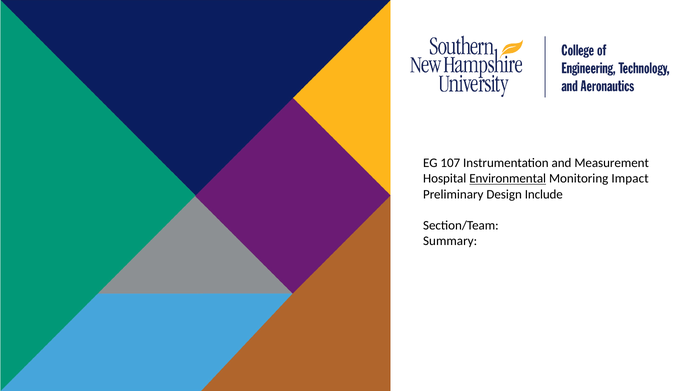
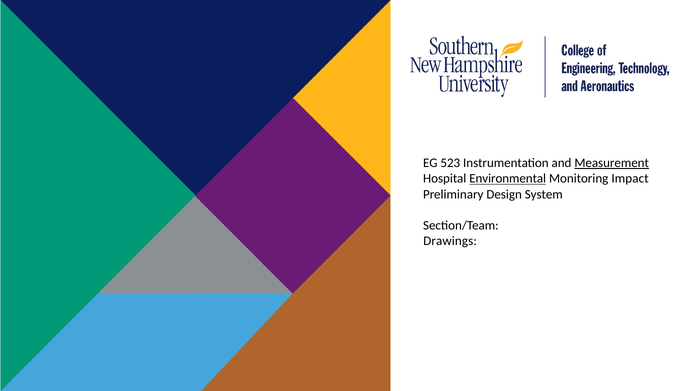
107: 107 -> 523 (450, 163)
Measurement underline: none -> present (612, 163)
Include: Include -> System (544, 194)
Summary: Summary -> Drawings (450, 241)
